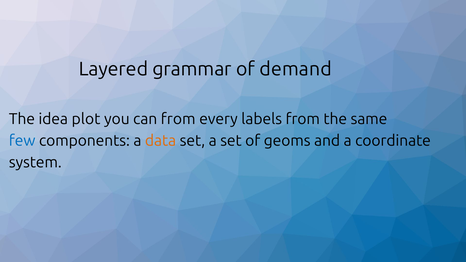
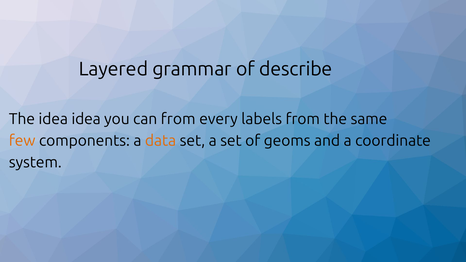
demand: demand -> describe (296, 69)
idea plot: plot -> idea (86, 119)
few colour: blue -> orange (22, 141)
